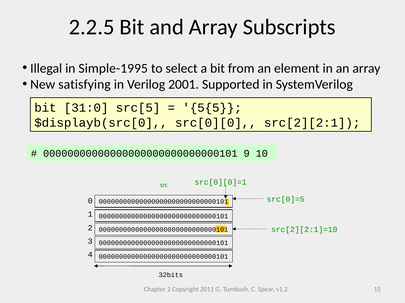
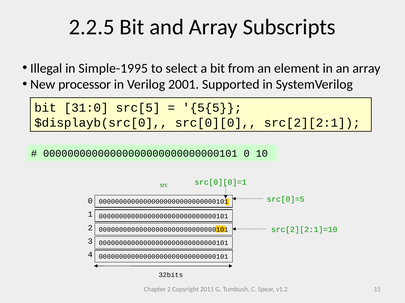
satisfying: satisfying -> processor (85, 85)
00000000000000000000000000000101 9: 9 -> 0 (247, 154)
